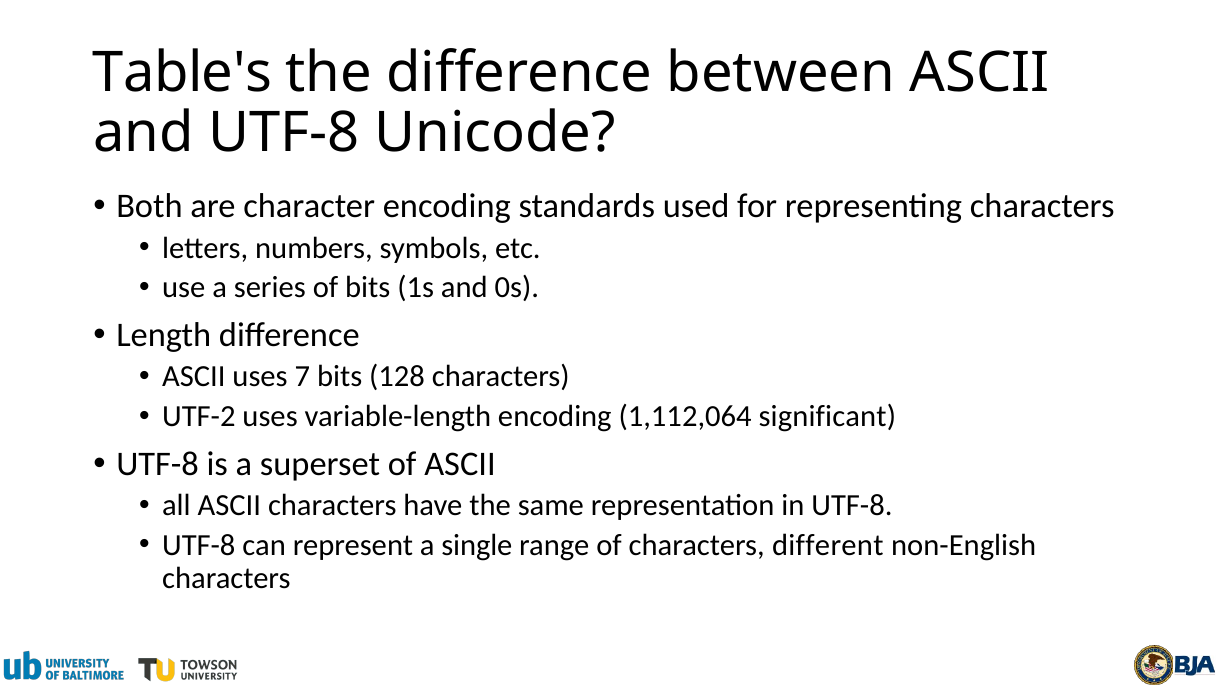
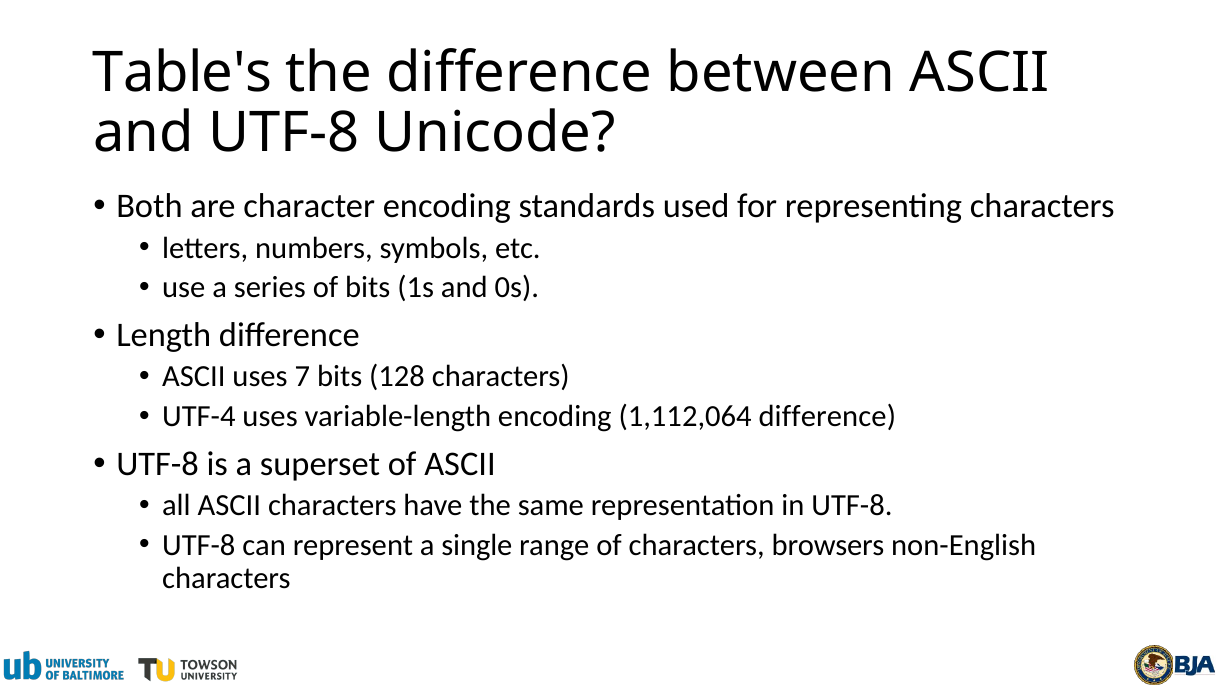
UTF-2: UTF-2 -> UTF-4 (199, 416)
1,112,064 significant: significant -> difference (827, 416)
different: different -> browsers (828, 545)
